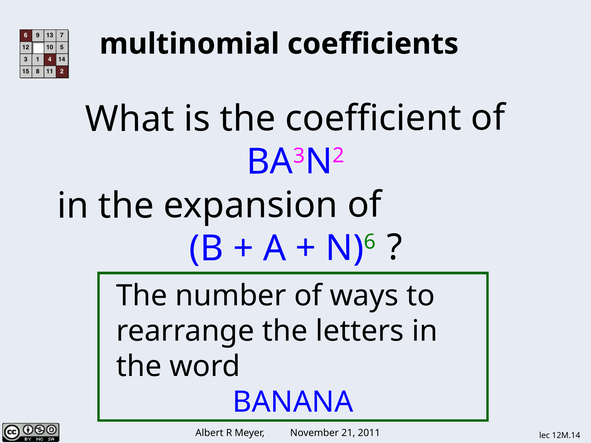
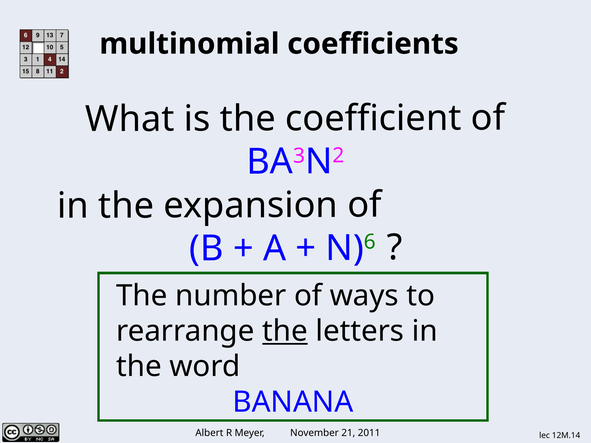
the underline: none -> present (285, 331)
